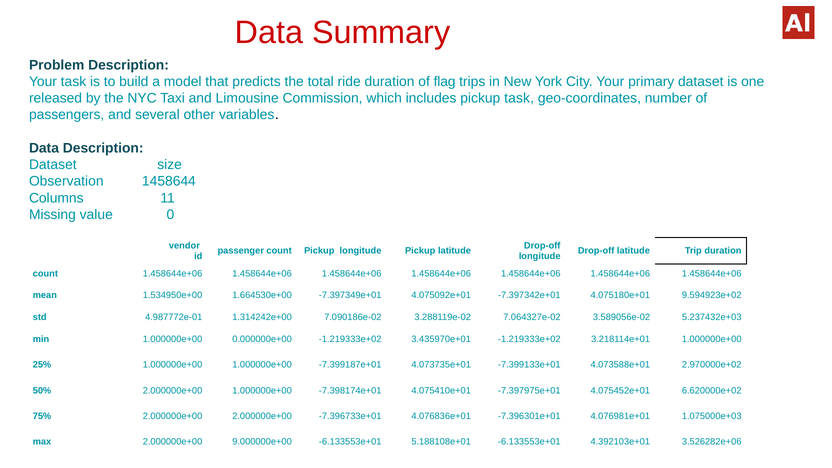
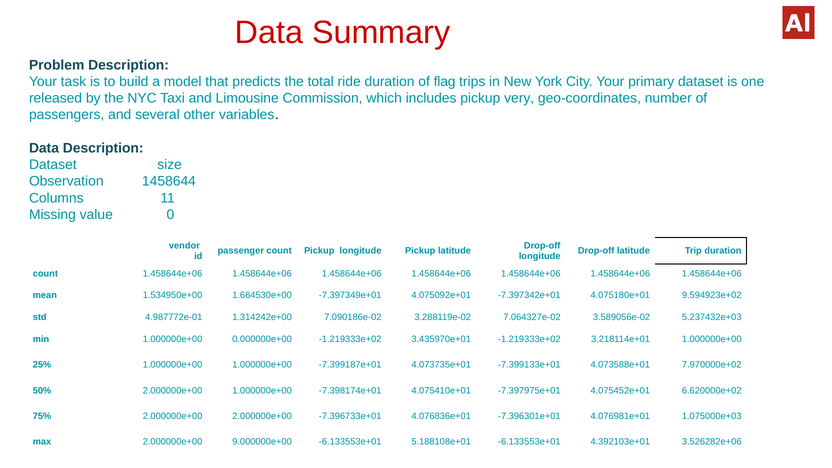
pickup task: task -> very (519, 98)
2.970000e+02: 2.970000e+02 -> 7.970000e+02 (712, 365)
